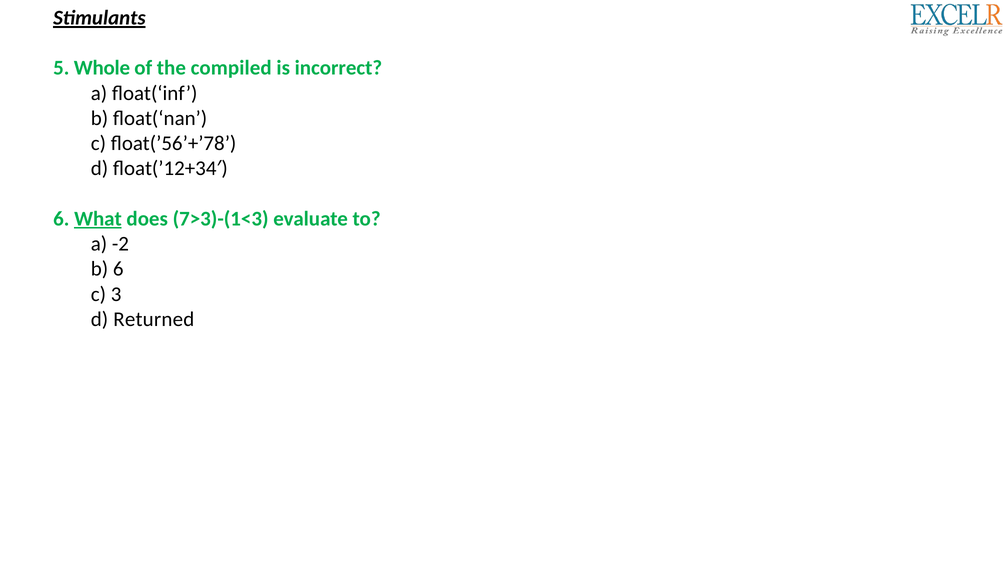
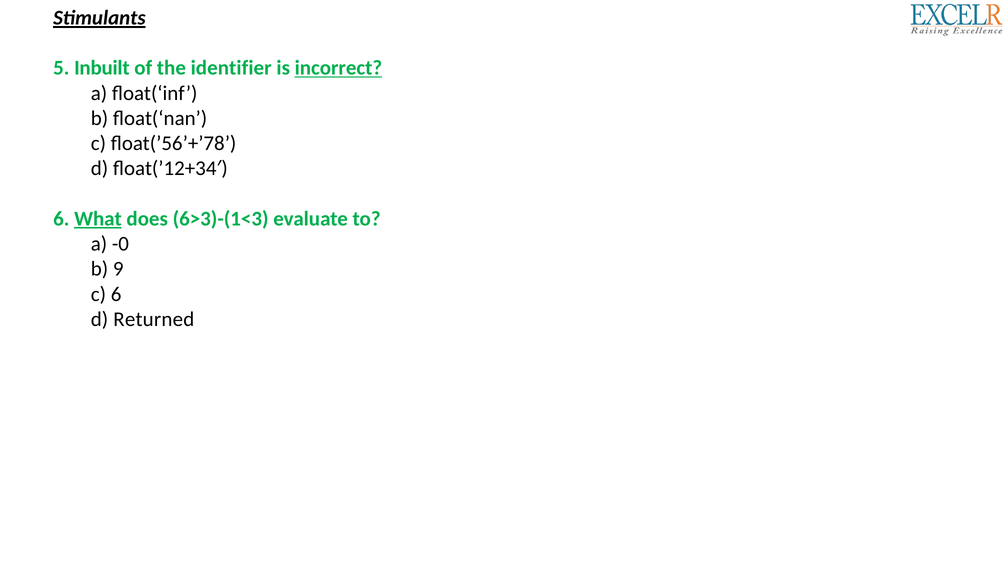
Whole: Whole -> Inbuilt (102, 68)
compiled: compiled -> identifier (231, 68)
incorrect underline: none -> present (338, 68)
7>3)-(1<3: 7>3)-(1<3 -> 6>3)-(1<3 (221, 219)
-2: -2 -> -0 (120, 244)
b 6: 6 -> 9 (118, 269)
c 3: 3 -> 6 (116, 294)
